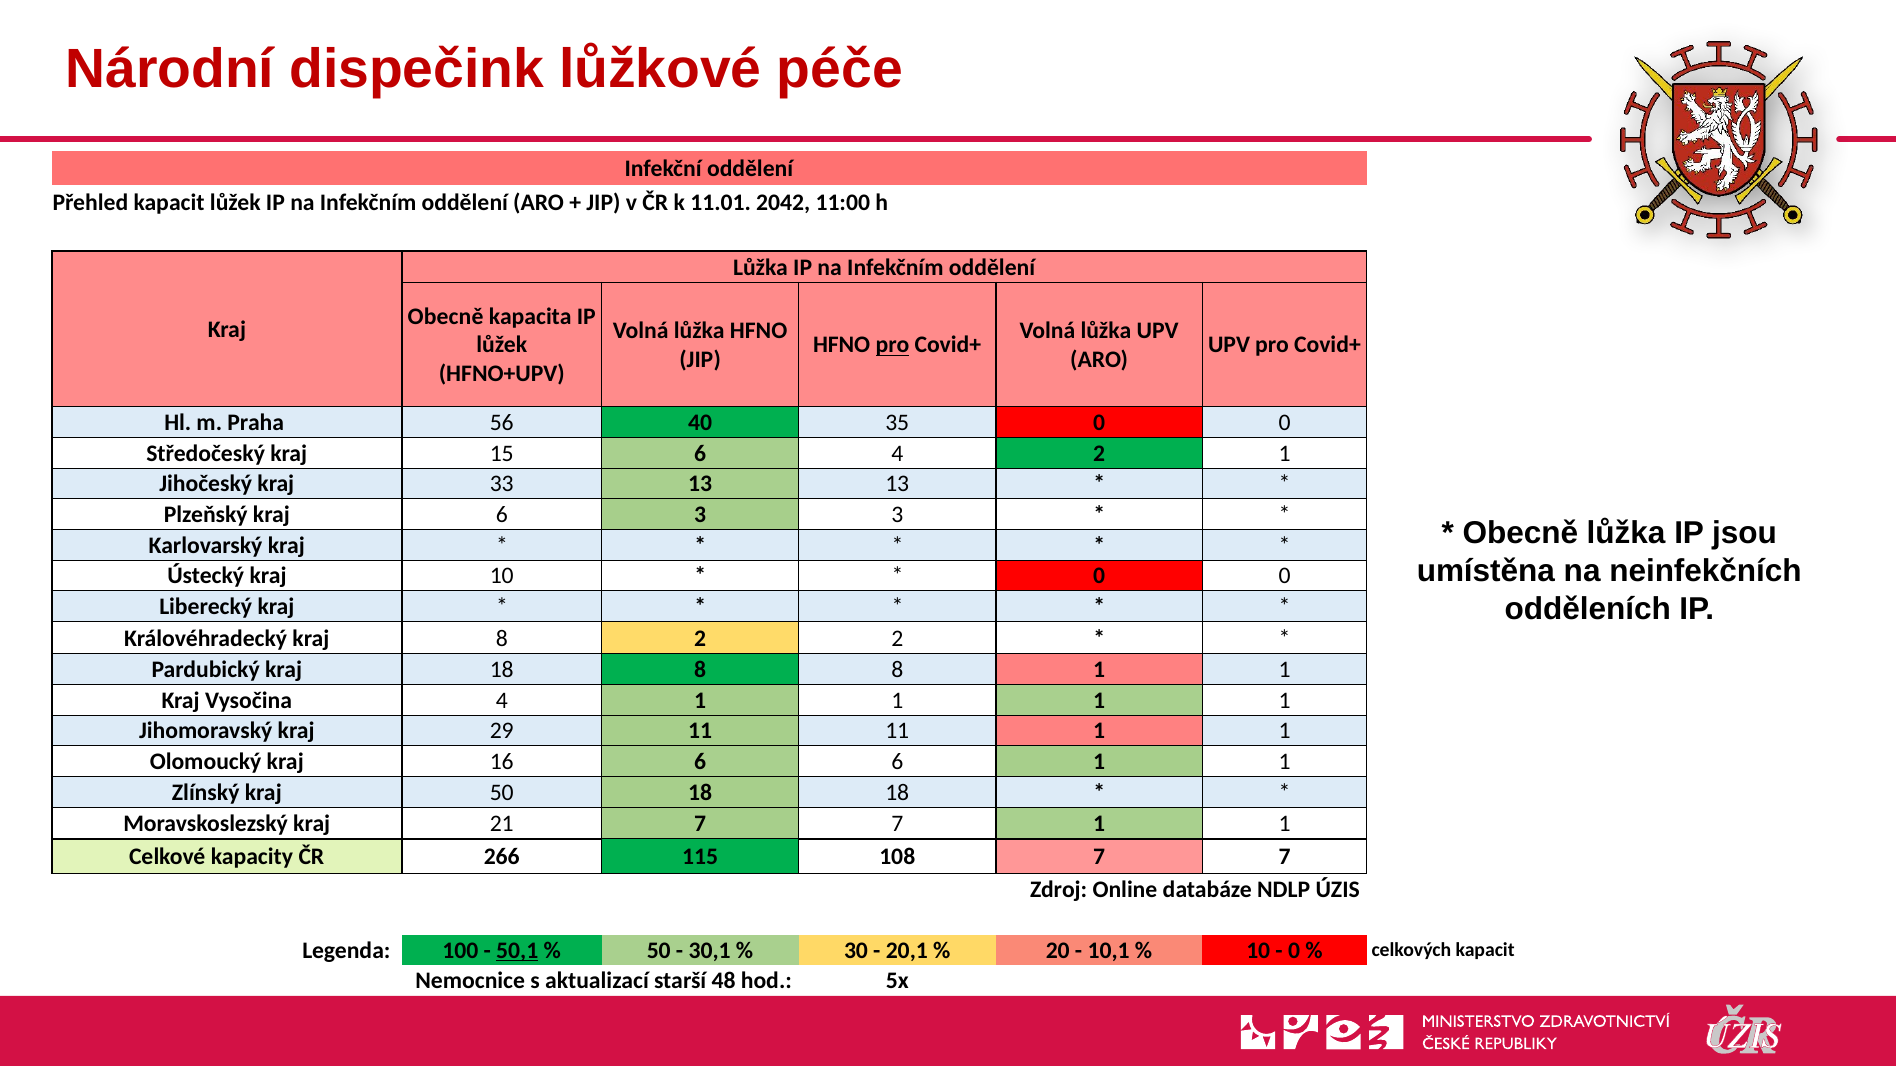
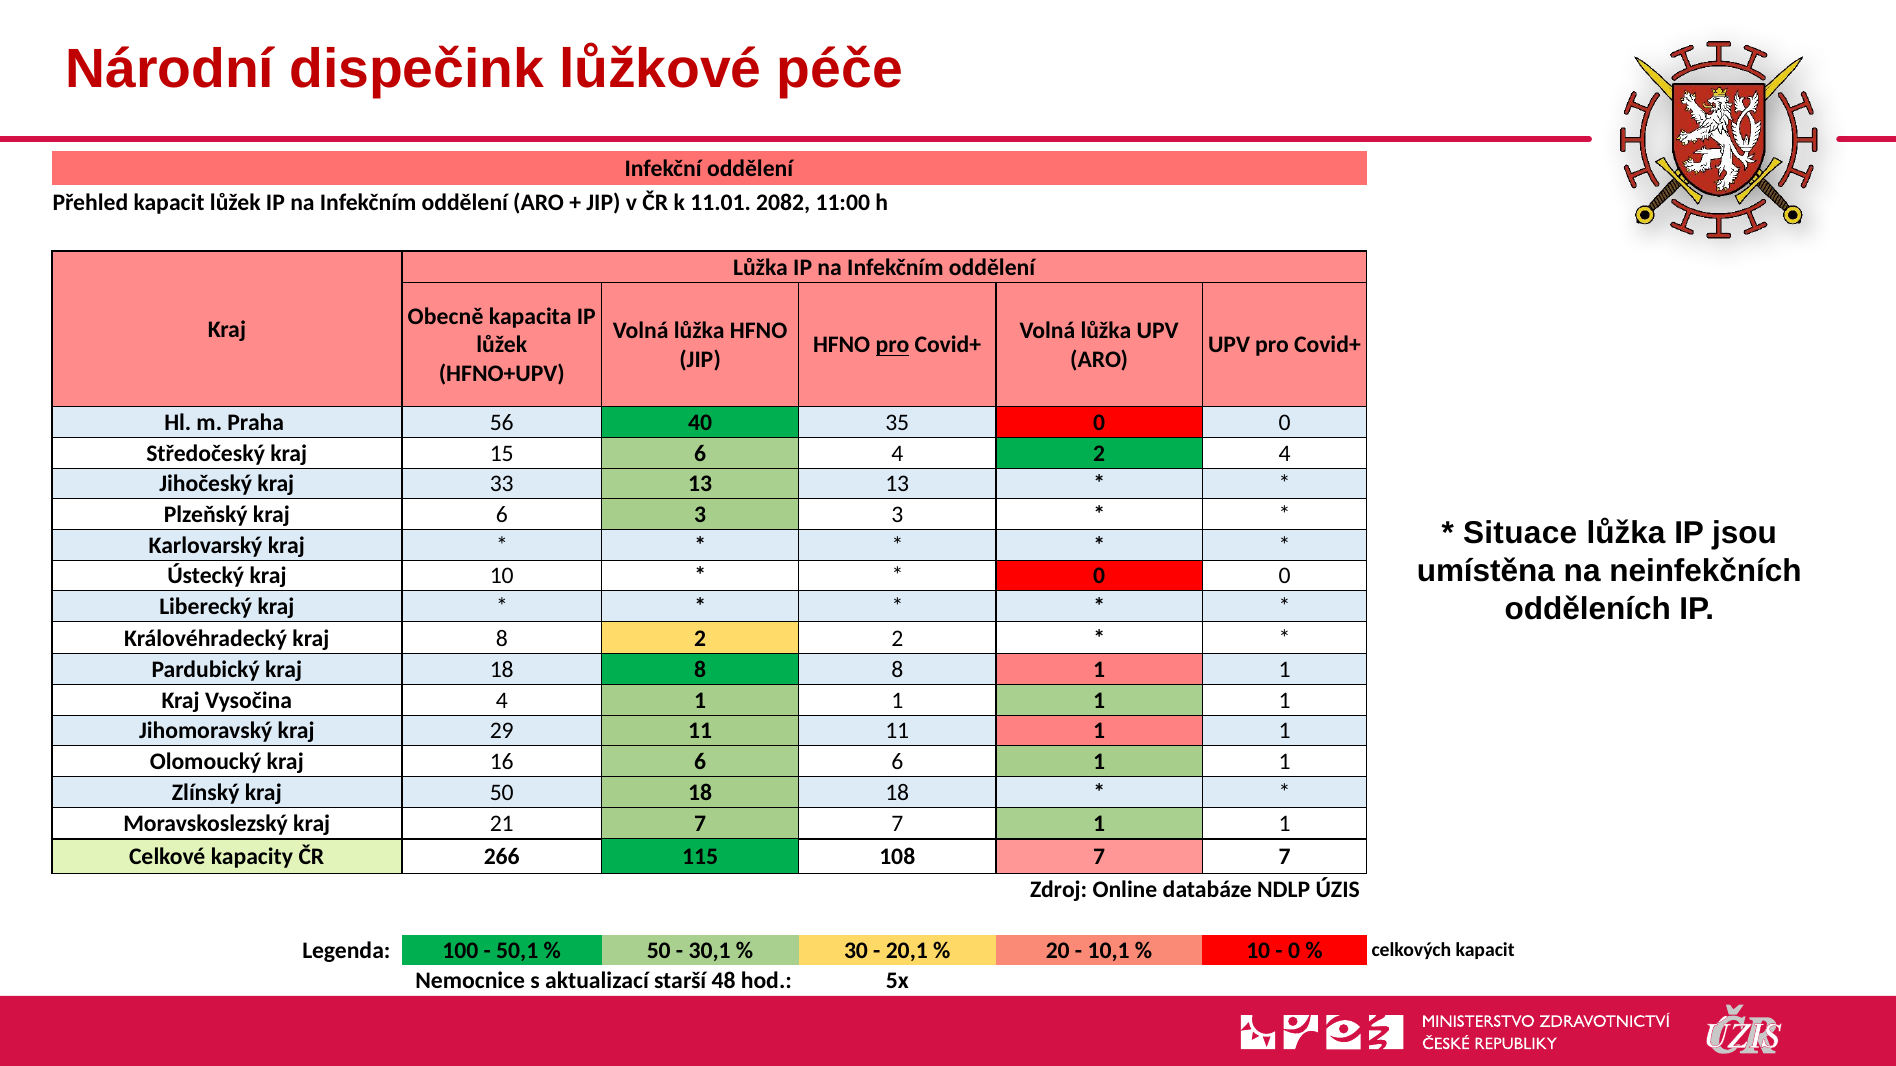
2042: 2042 -> 2082 (783, 203)
2 1: 1 -> 4 (1285, 453)
Obecně: Obecně -> Situace (1520, 533)
50,1 underline: present -> none (517, 951)
